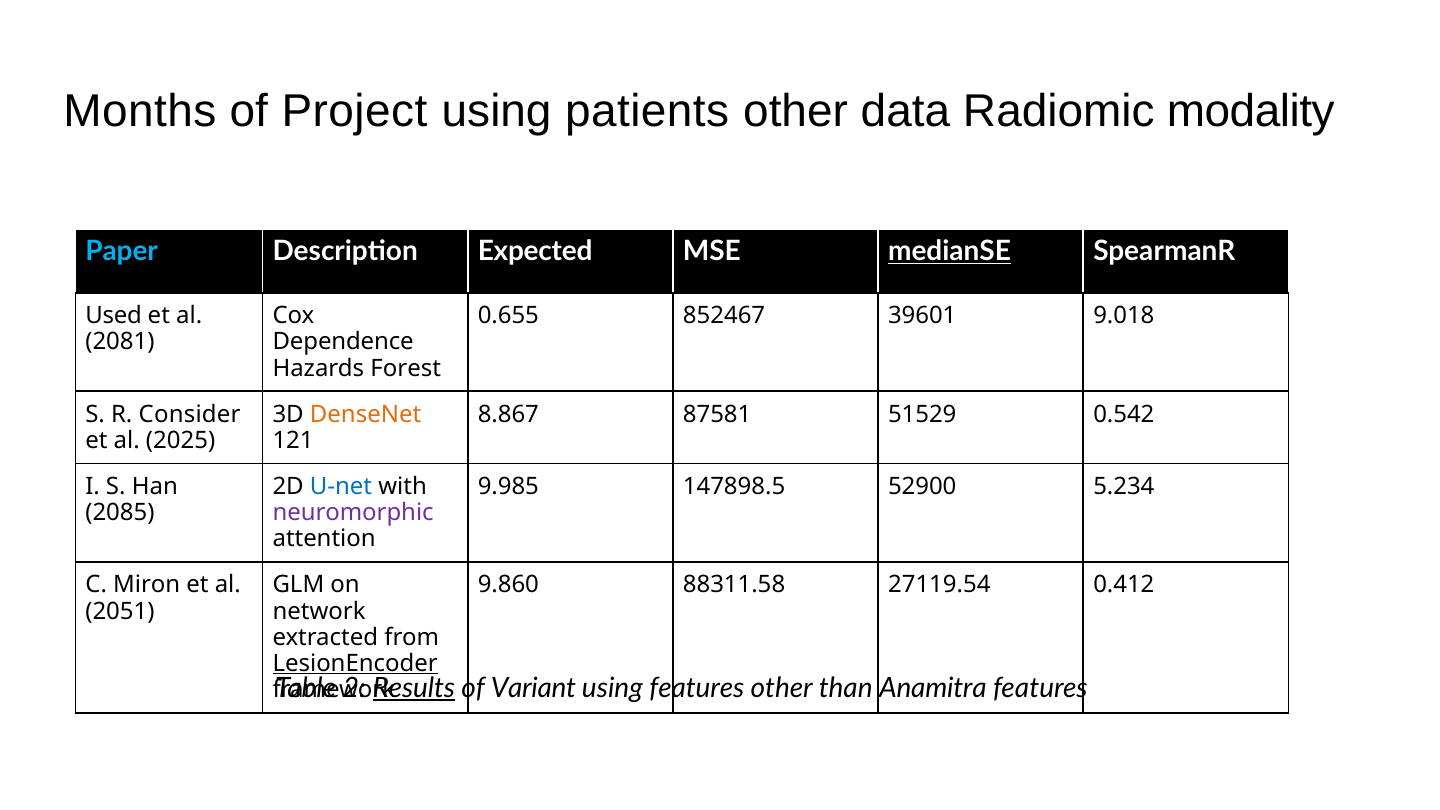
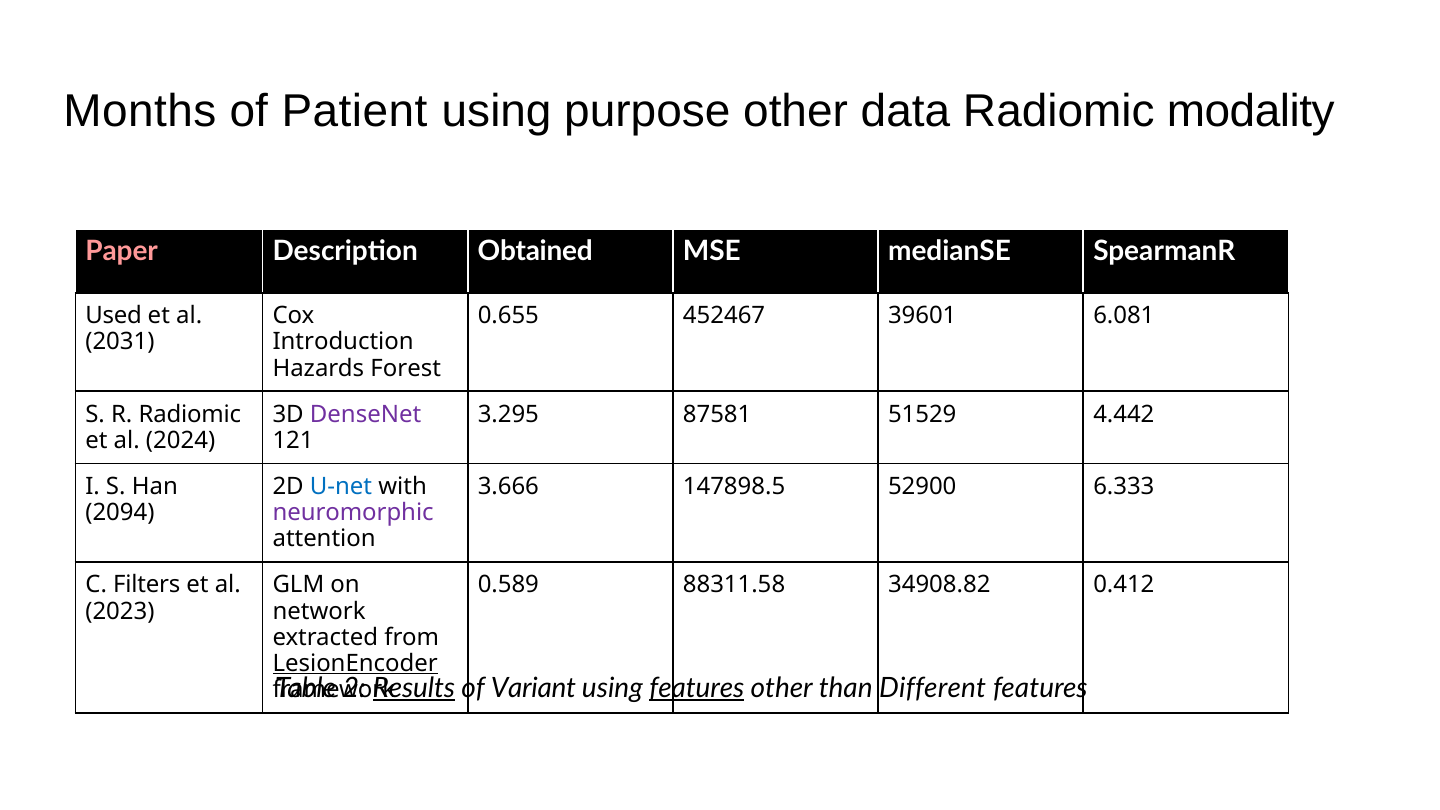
Project: Project -> Patient (354, 111)
patients: patients -> purpose (647, 111)
Paper colour: light blue -> pink (122, 251)
Expected: Expected -> Obtained (535, 251)
medianSE underline: present -> none (950, 251)
852467: 852467 -> 452467 (724, 316)
9.018: 9.018 -> 6.081 (1124, 316)
2081: 2081 -> 2031 (120, 342)
Dependence: Dependence -> Introduction (343, 342)
R Consider: Consider -> Radiomic (190, 414)
DenseNet colour: orange -> purple (366, 414)
8.867: 8.867 -> 3.295 (508, 414)
0.542: 0.542 -> 4.442 (1124, 414)
2025: 2025 -> 2024 (181, 440)
9.985: 9.985 -> 3.666 (508, 487)
5.234: 5.234 -> 6.333 (1124, 487)
2085: 2085 -> 2094 (120, 513)
Miron: Miron -> Filters (147, 585)
9.860: 9.860 -> 0.589 (508, 585)
27119.54: 27119.54 -> 34908.82 (939, 585)
2051: 2051 -> 2023 (120, 611)
features underline: none -> present (697, 688)
Anamitra: Anamitra -> Different (933, 688)
